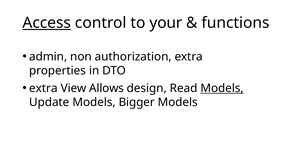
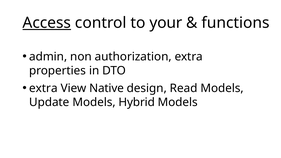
Allows: Allows -> Native (107, 88)
Models underline: present -> none (222, 88)
Bigger: Bigger -> Hybrid (137, 102)
